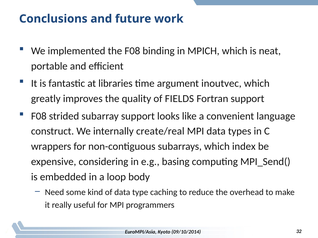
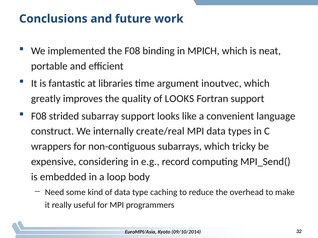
of FIELDS: FIELDS -> LOOKS (179, 99)
index: index -> tricky (244, 147)
basing: basing -> record (176, 162)
